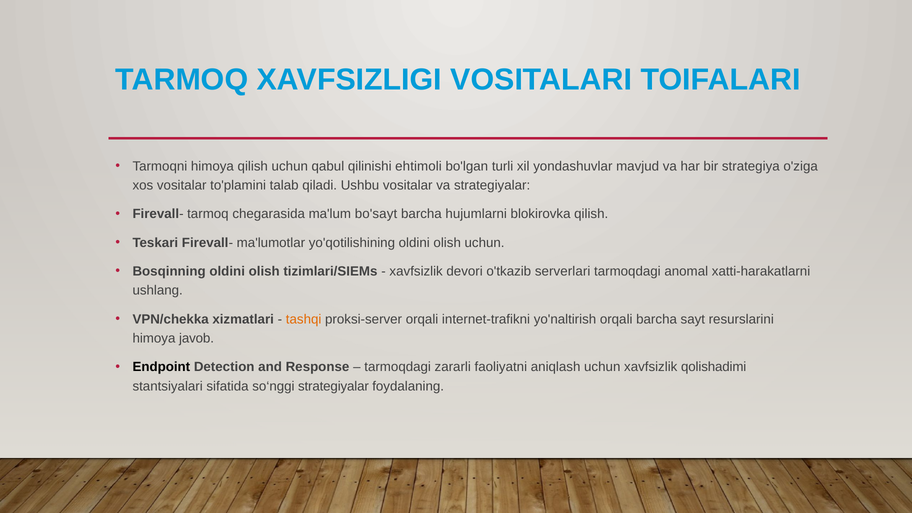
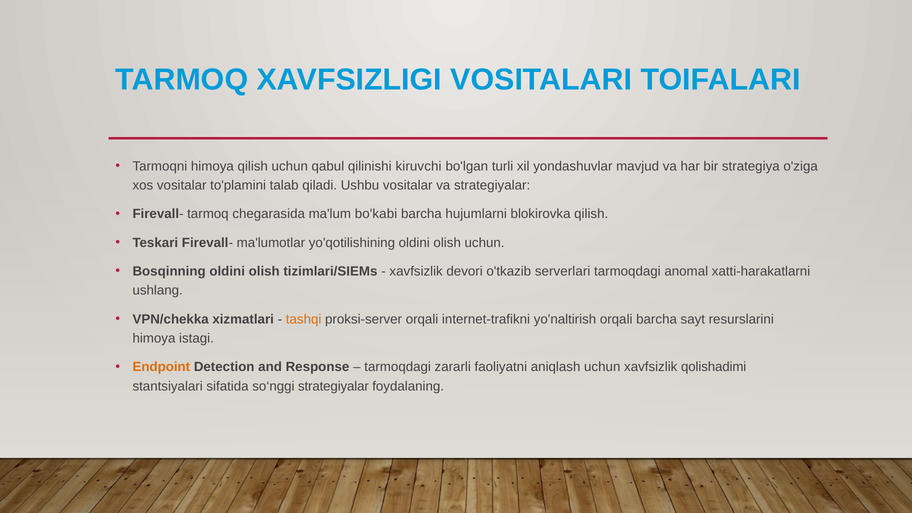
ehtimoli: ehtimoli -> kiruvchi (419, 166)
bo'sayt: bo'sayt -> bo'kabi (376, 214)
javob: javob -> istagi (196, 338)
Endpoint colour: black -> orange (161, 367)
